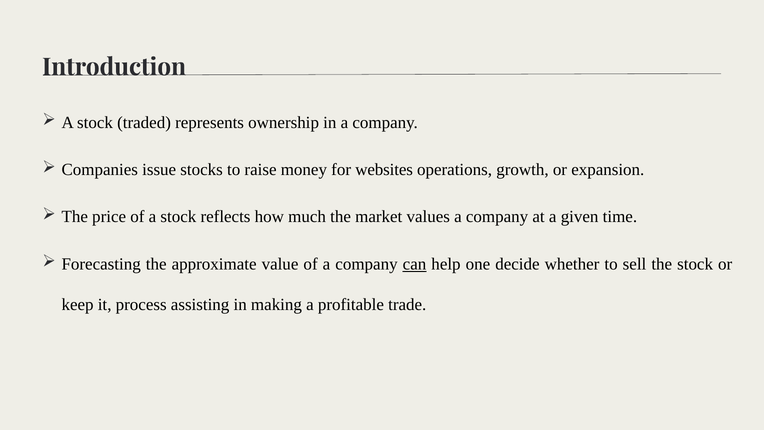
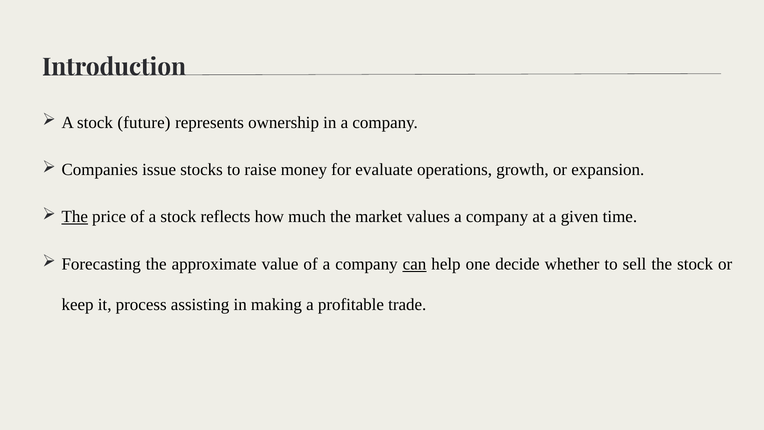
traded: traded -> future (144, 122)
websites: websites -> evaluate (384, 170)
The underline: none -> present (75, 217)
